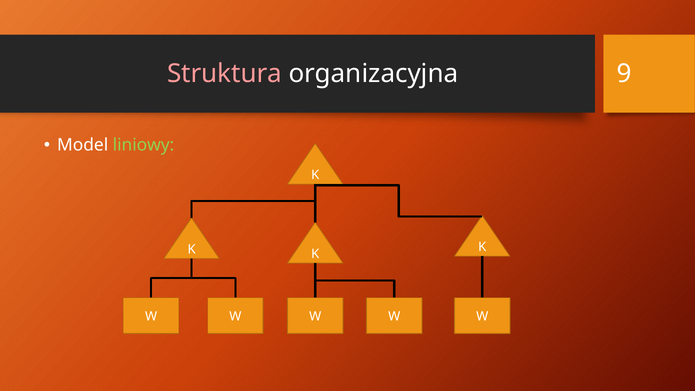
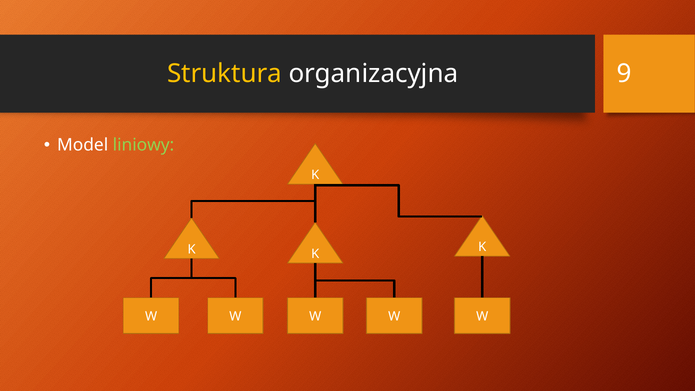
Struktura colour: pink -> yellow (224, 74)
